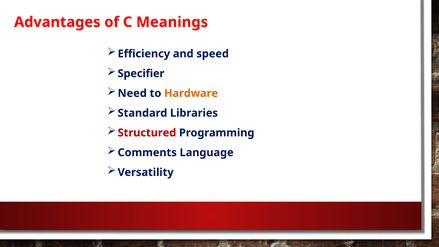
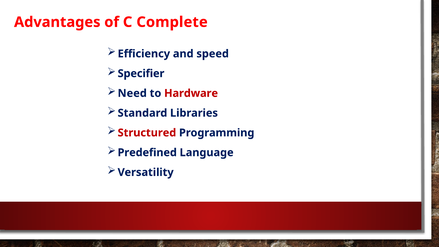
Meanings: Meanings -> Complete (172, 22)
Hardware colour: orange -> red (191, 93)
Comments: Comments -> Predefined (147, 153)
